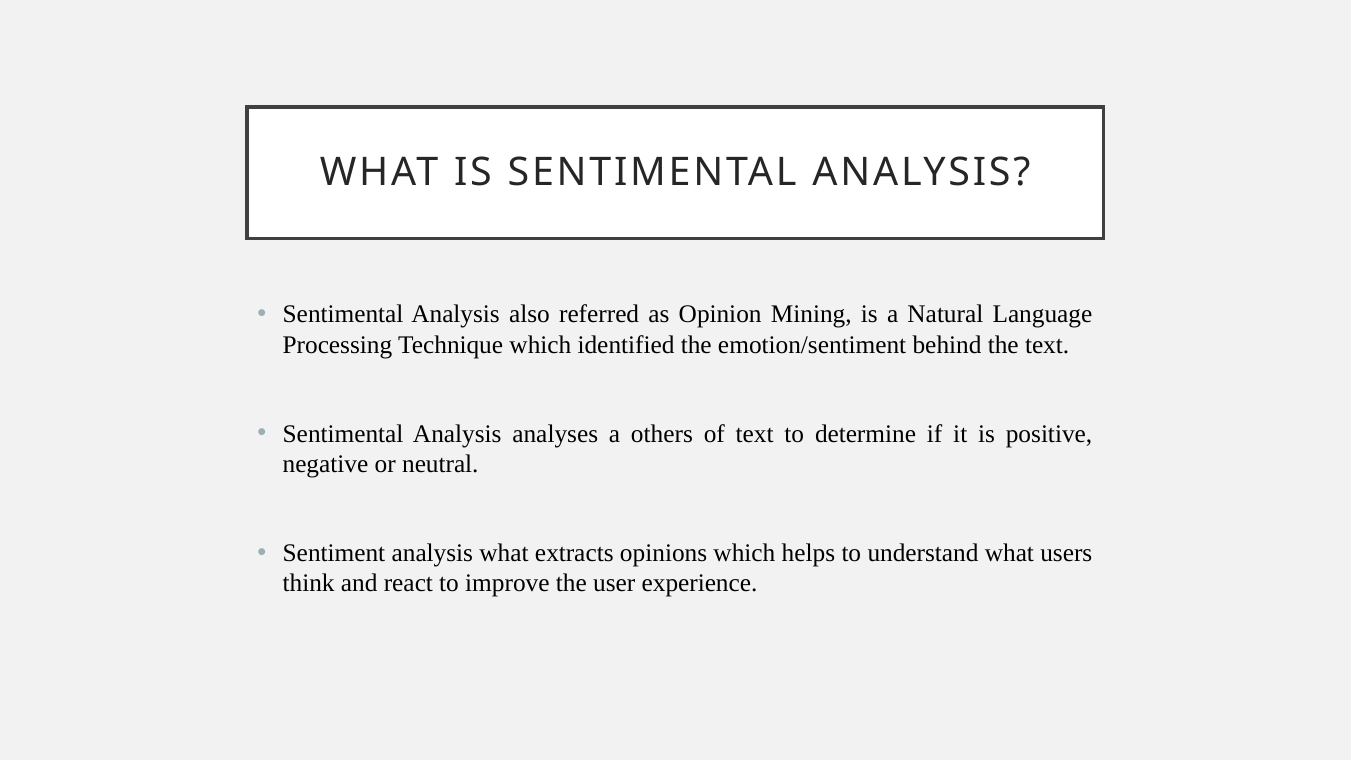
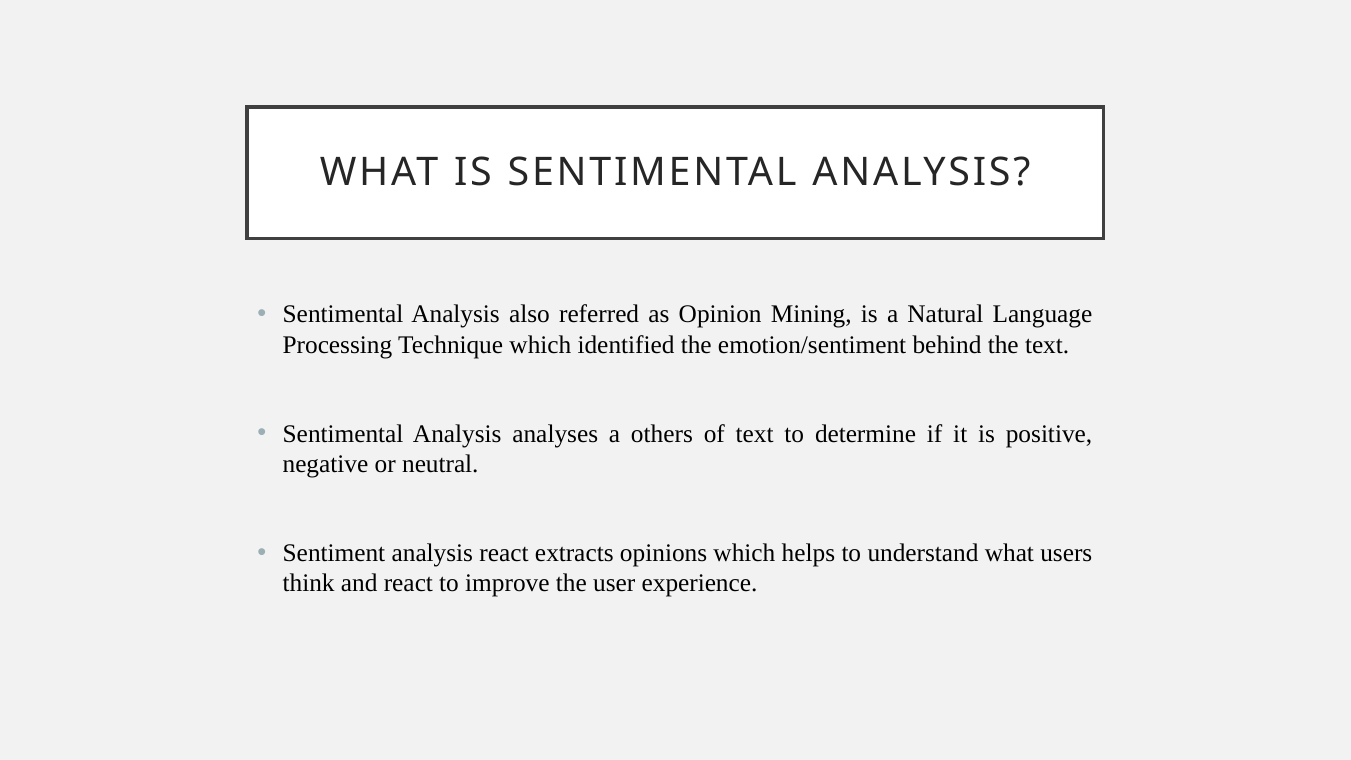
analysis what: what -> react (504, 553)
